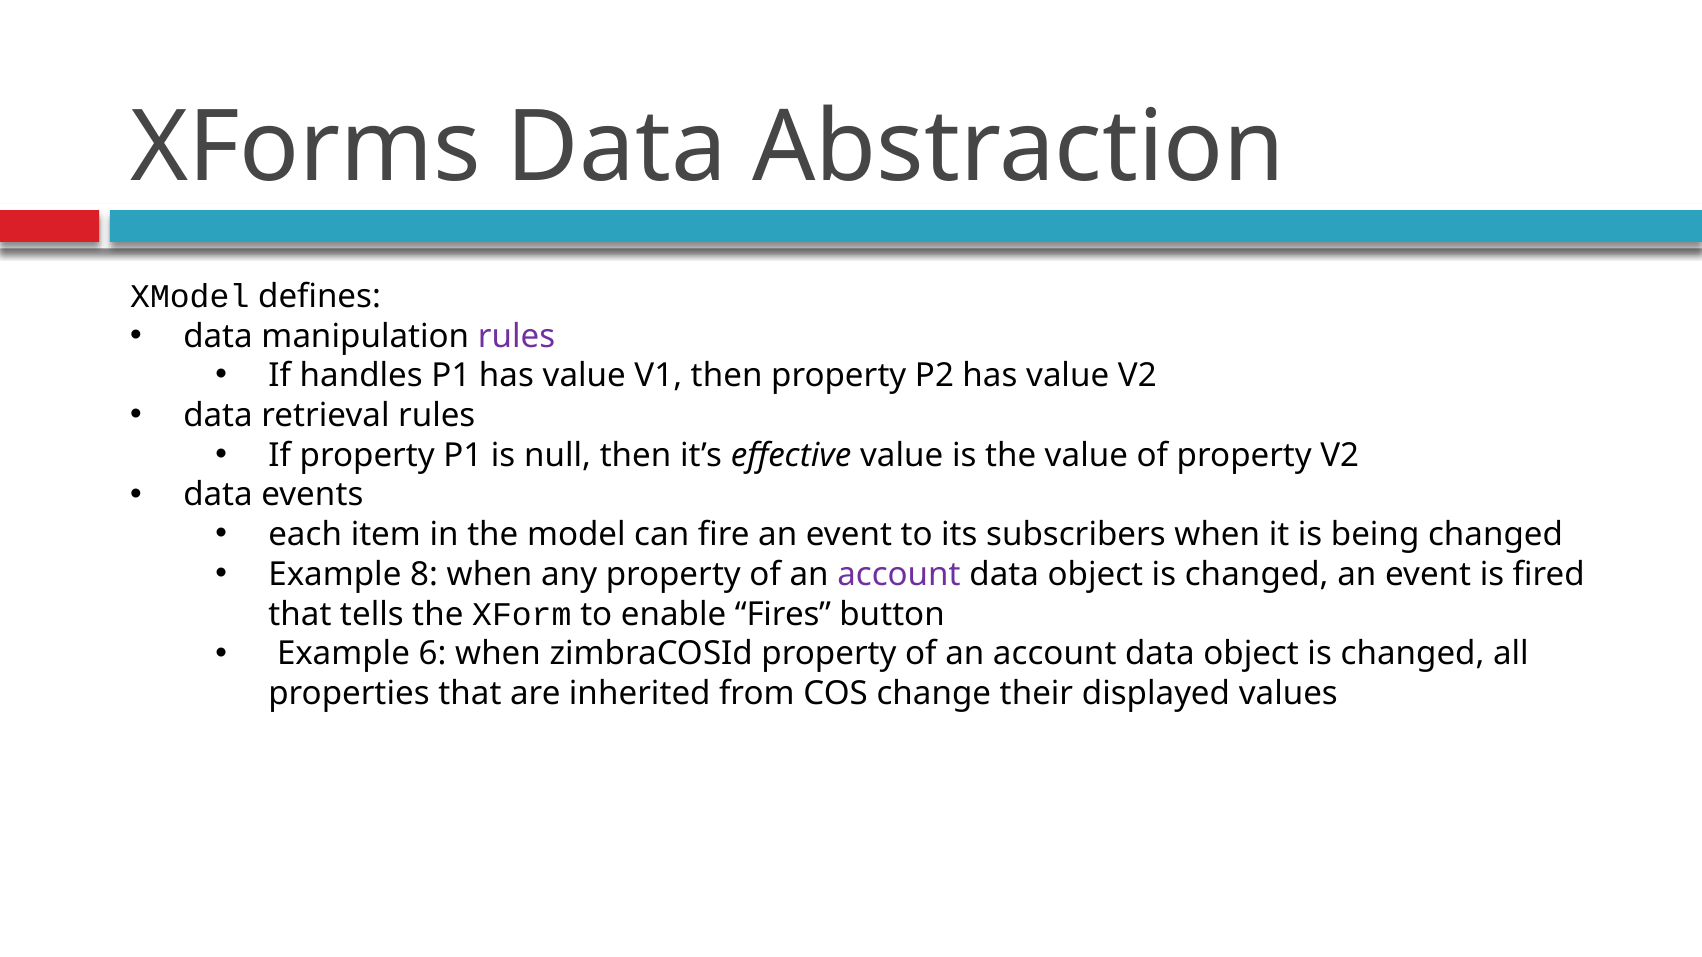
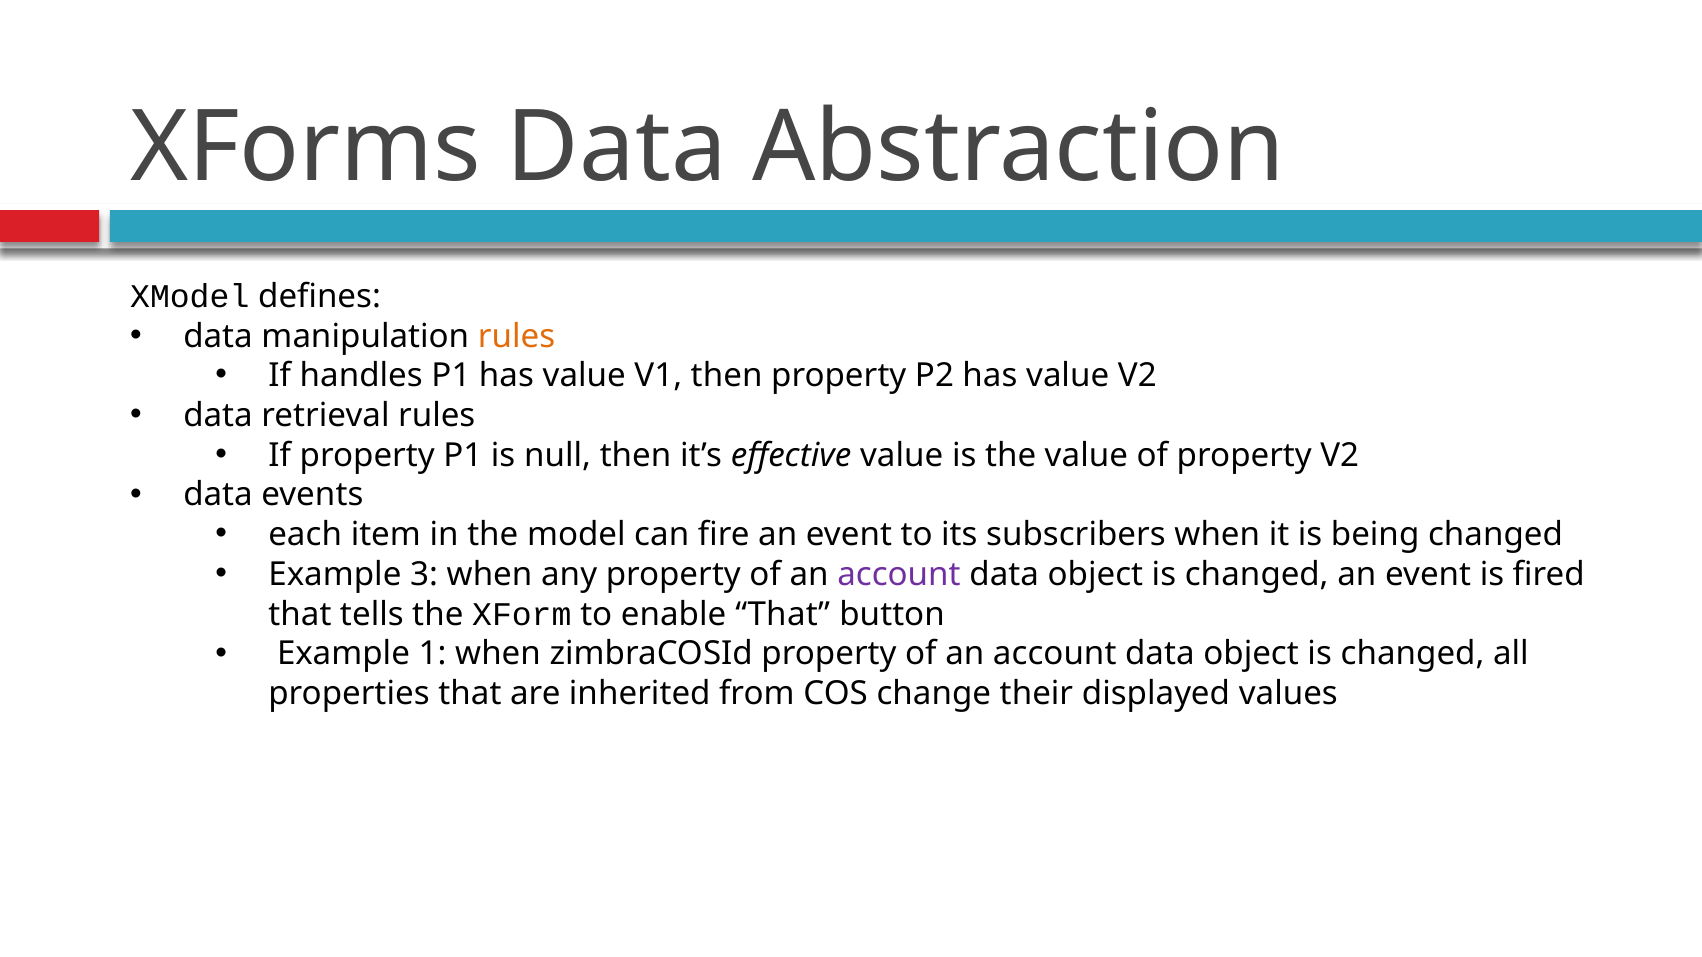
rules colour: purple -> orange (517, 336)
8: 8 -> 3 (424, 575)
enable Fires: Fires -> That (783, 614)
6: 6 -> 1 (433, 654)
